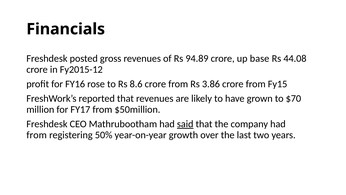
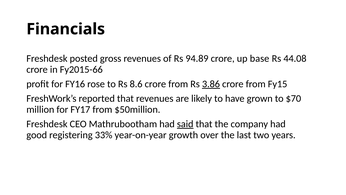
Fy2015-12: Fy2015-12 -> Fy2015-66 (81, 69)
3.86 underline: none -> present (211, 84)
from: from -> good (37, 135)
50%: 50% -> 33% (104, 135)
